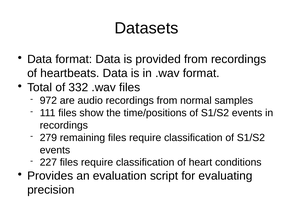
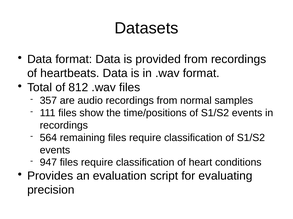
332: 332 -> 812 (78, 88)
972: 972 -> 357 (48, 101)
279: 279 -> 564 (48, 138)
227: 227 -> 947 (48, 163)
